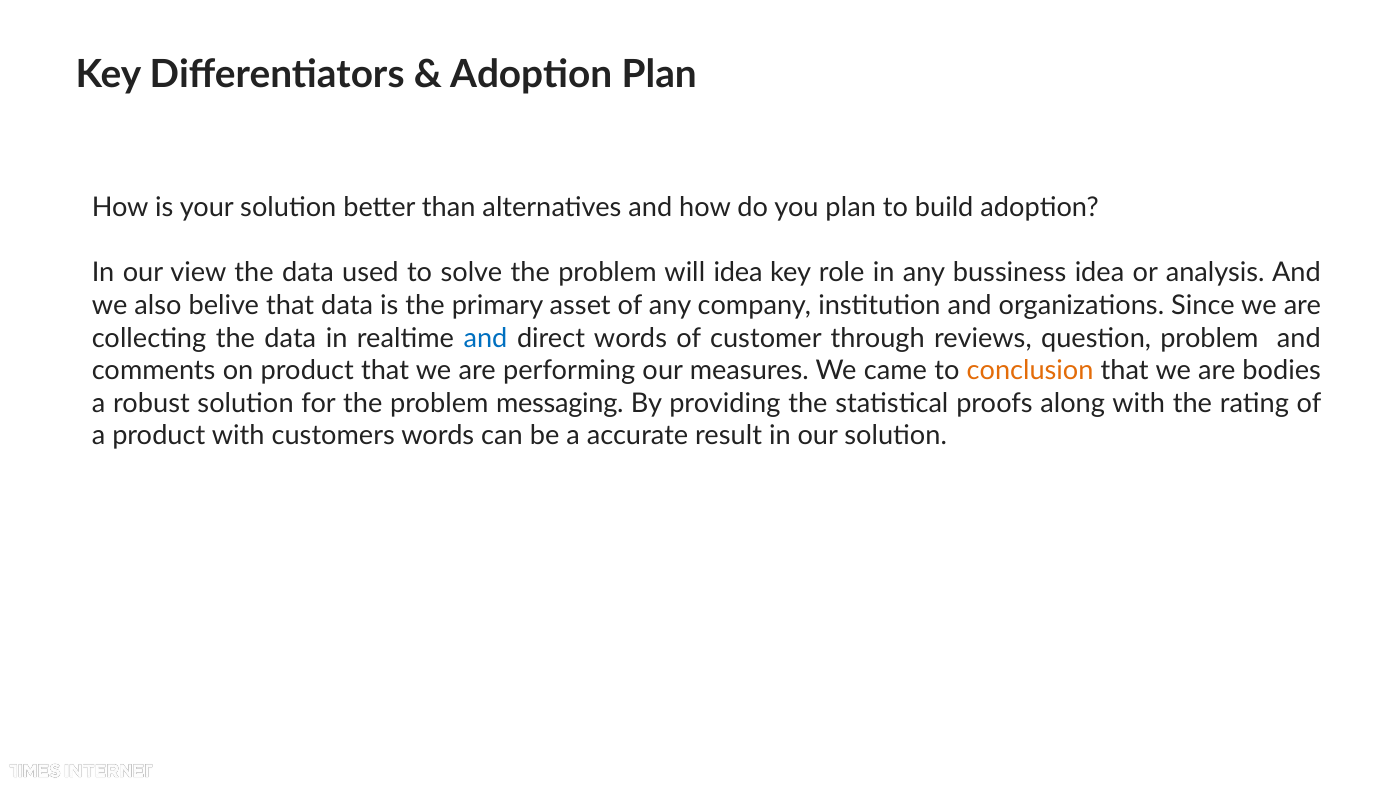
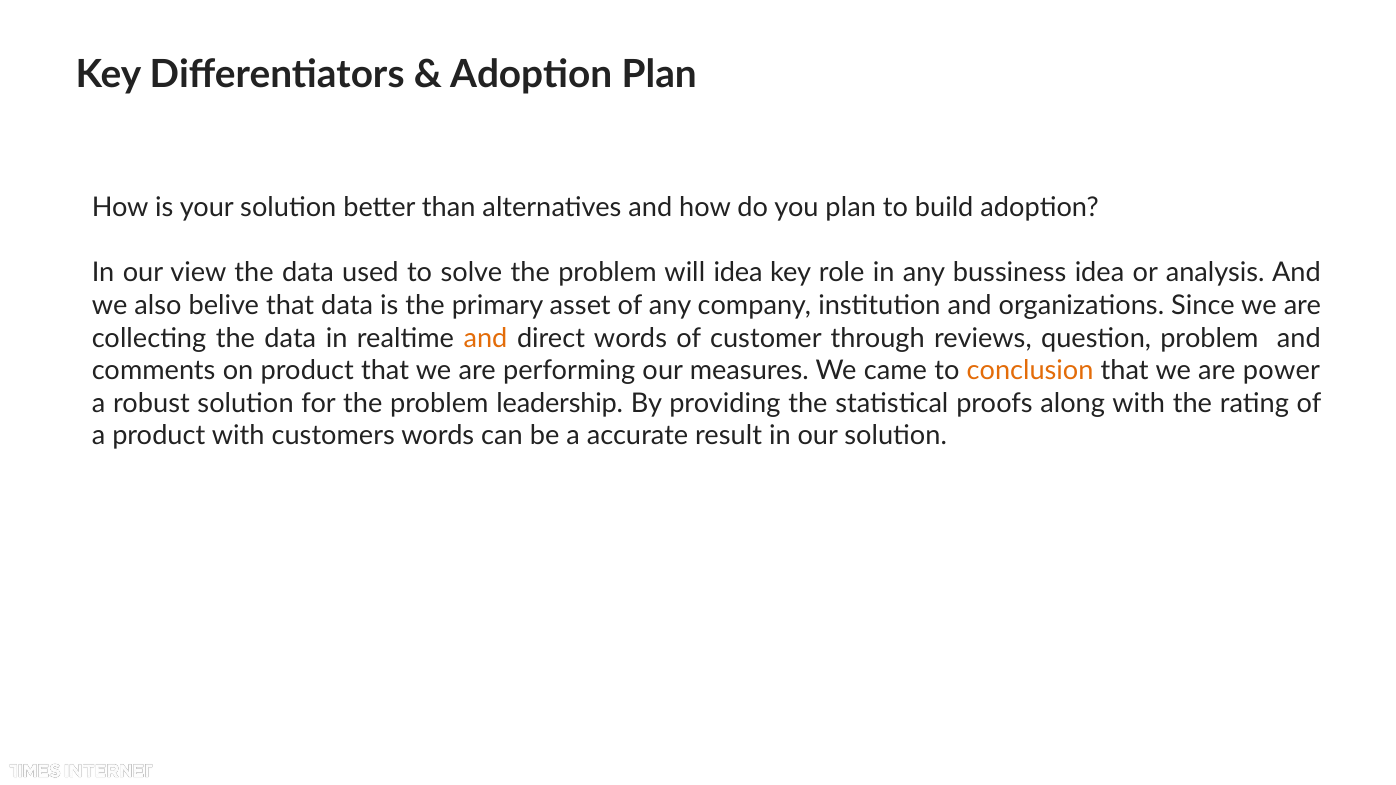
and colour: blue -> orange (485, 338)
bodies: bodies -> power (1282, 371)
messaging: messaging -> leadership (560, 403)
